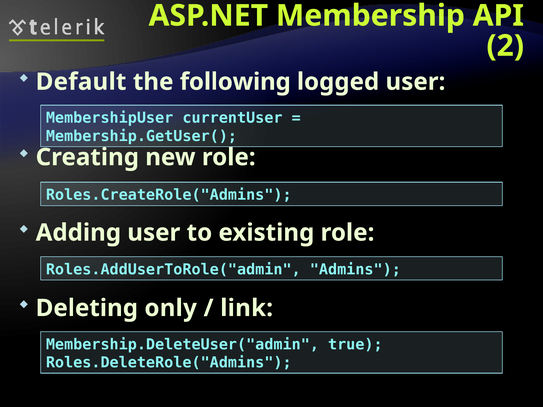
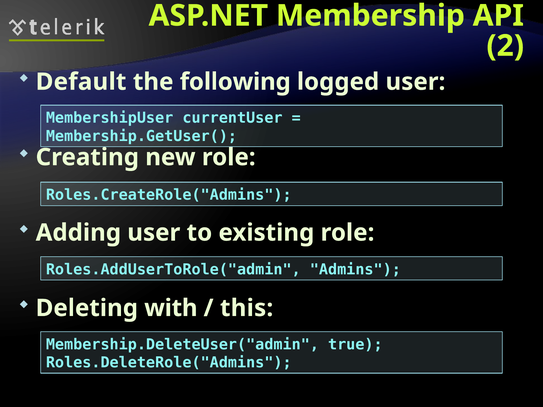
only: only -> with (171, 308)
link: link -> this (247, 308)
